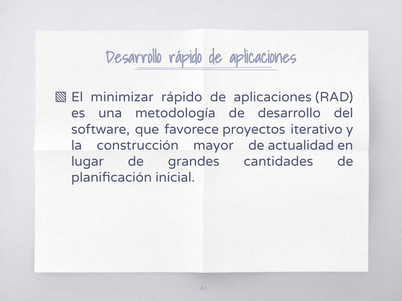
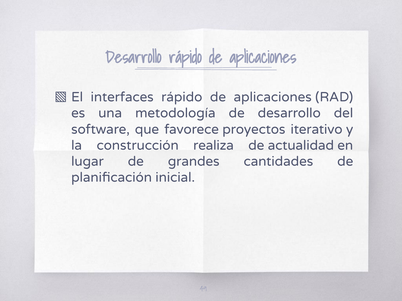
minimizar: minimizar -> interfaces (122, 97)
mayor: mayor -> realiza (214, 146)
